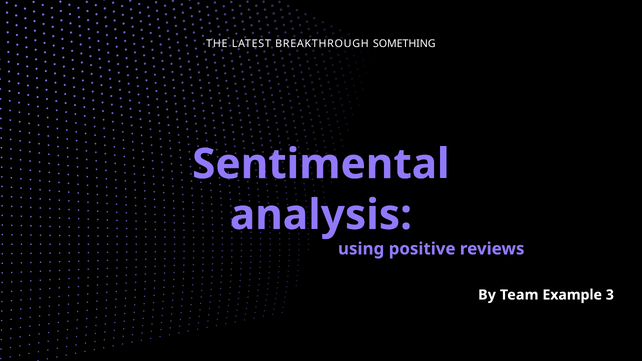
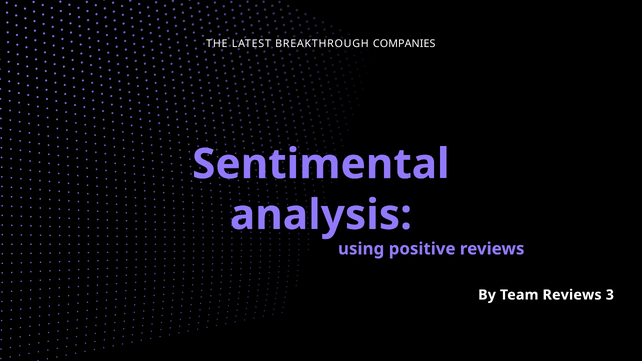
SOMETHING: SOMETHING -> COMPANIES (404, 44)
Team Example: Example -> Reviews (572, 295)
